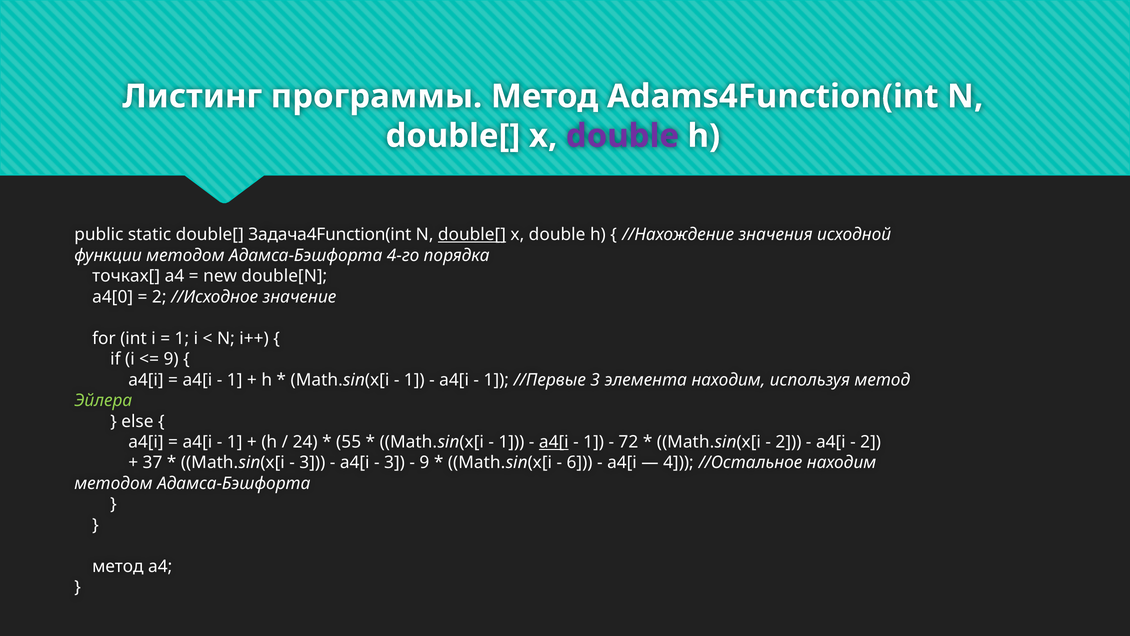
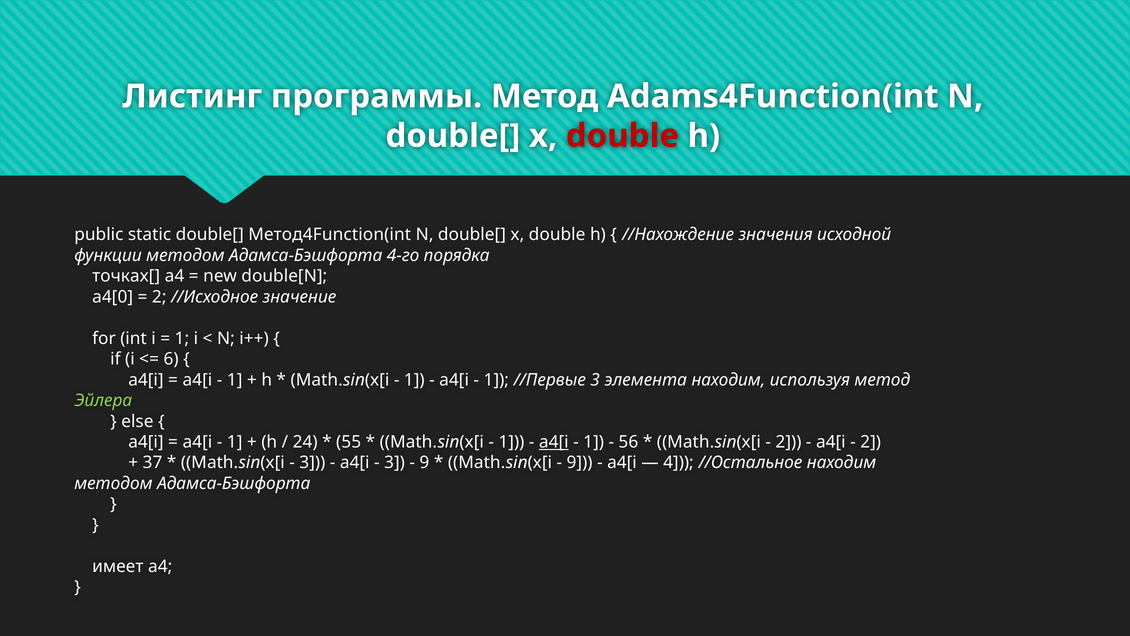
double colour: purple -> red (622, 136)
Задача4Function(int: Задача4Function(int -> Метод4Function(int (330, 234)
double[ underline: present -> none (472, 234)
9: 9 -> 6 (171, 359)
72: 72 -> 56 (628, 442)
6: 6 -> 9 (580, 463)
метод: метод -> имеет (118, 566)
